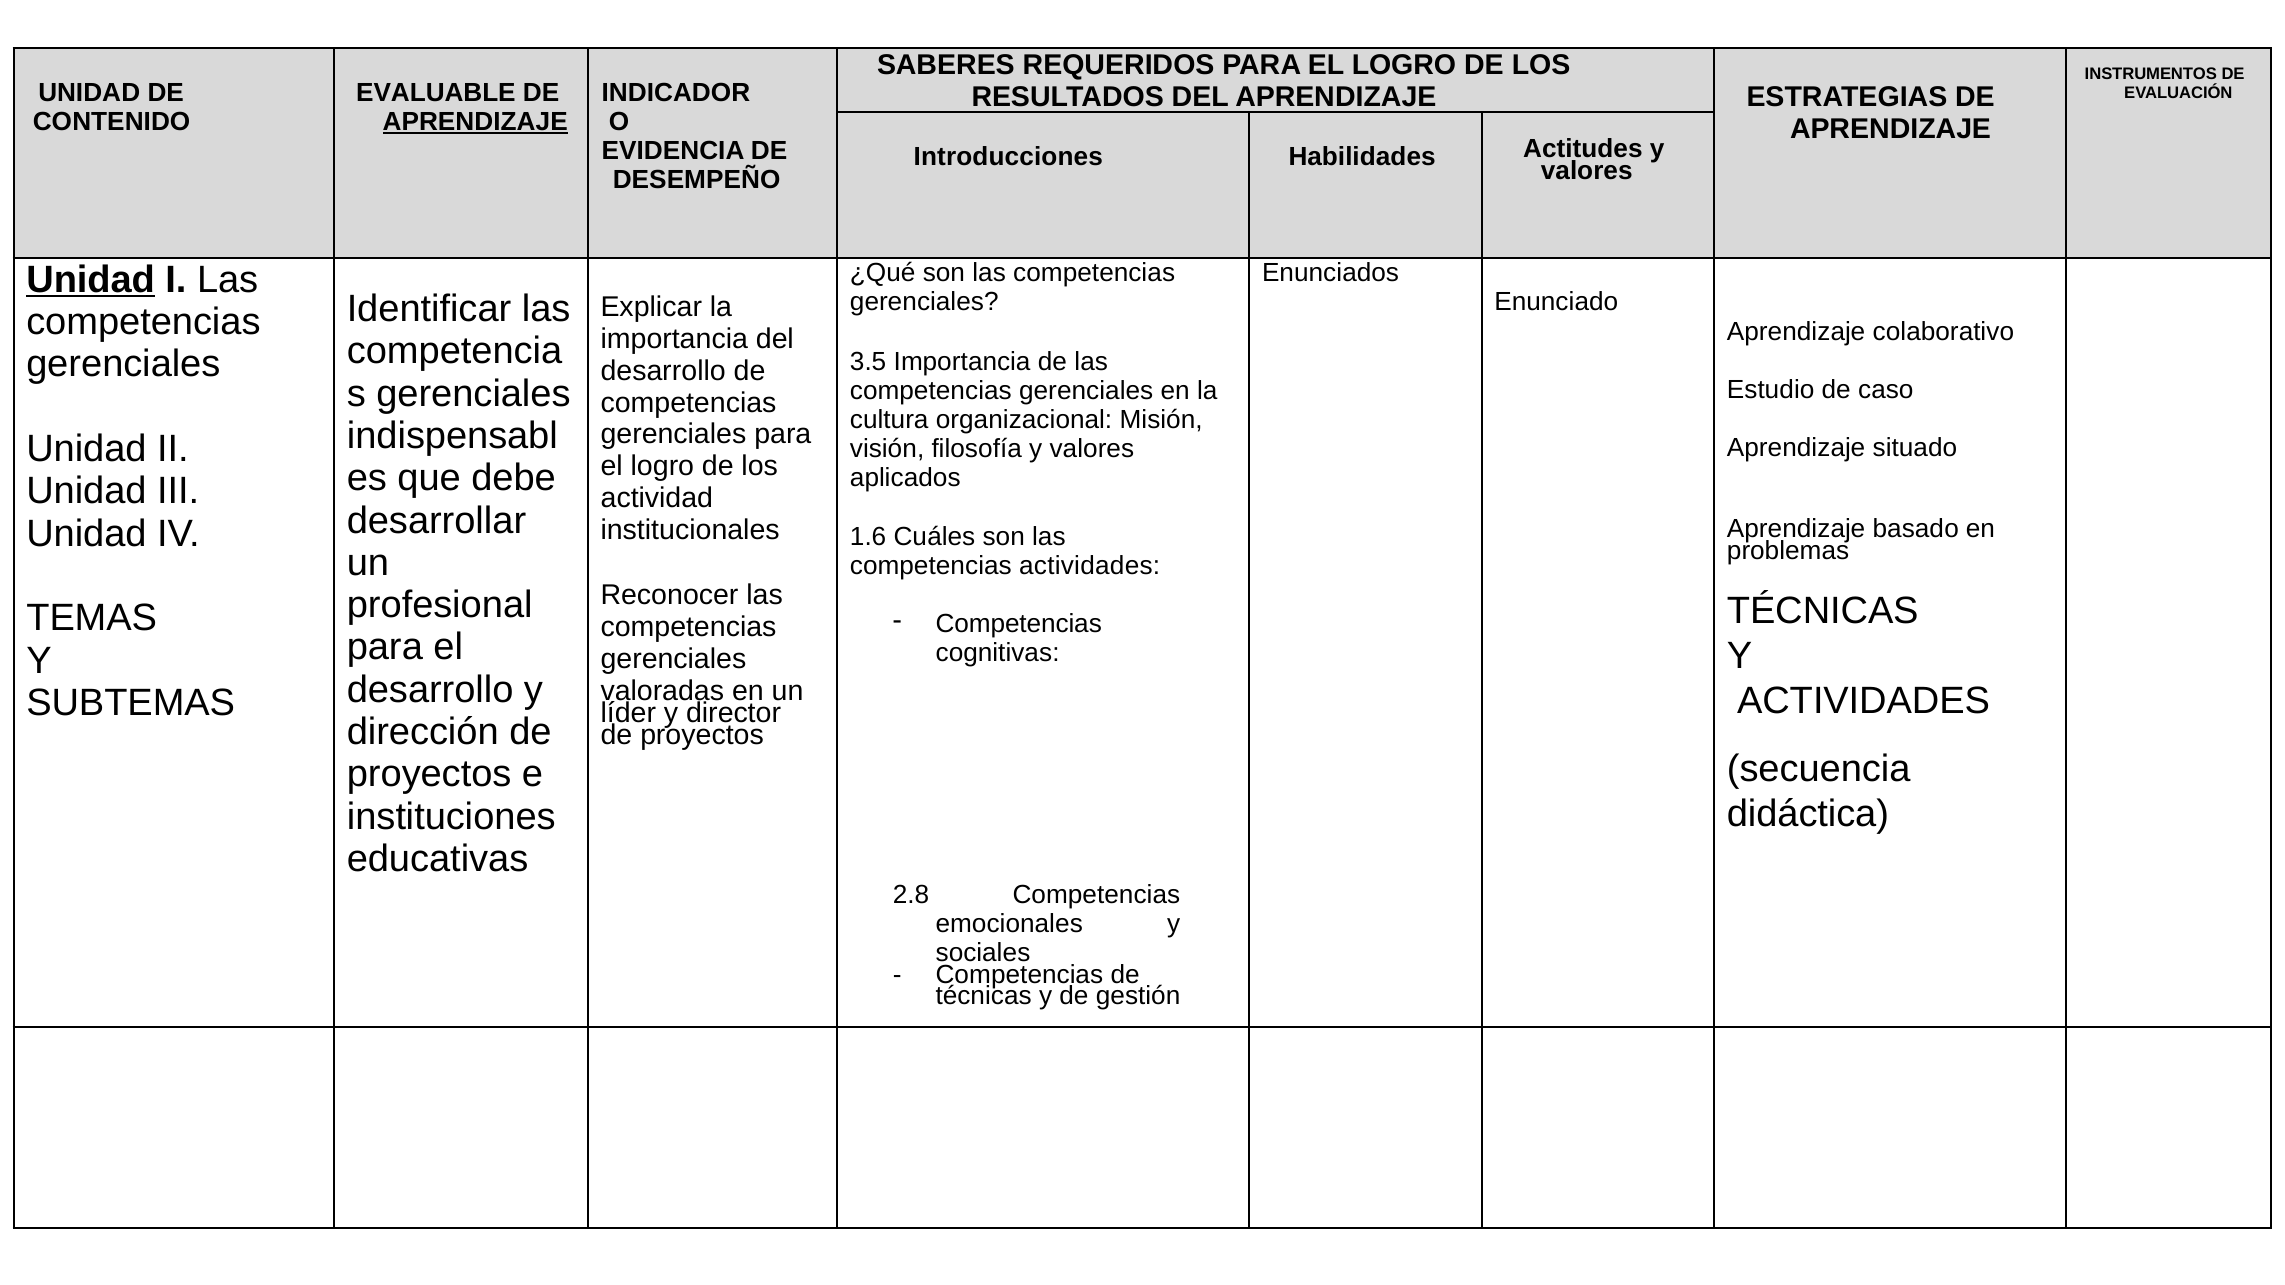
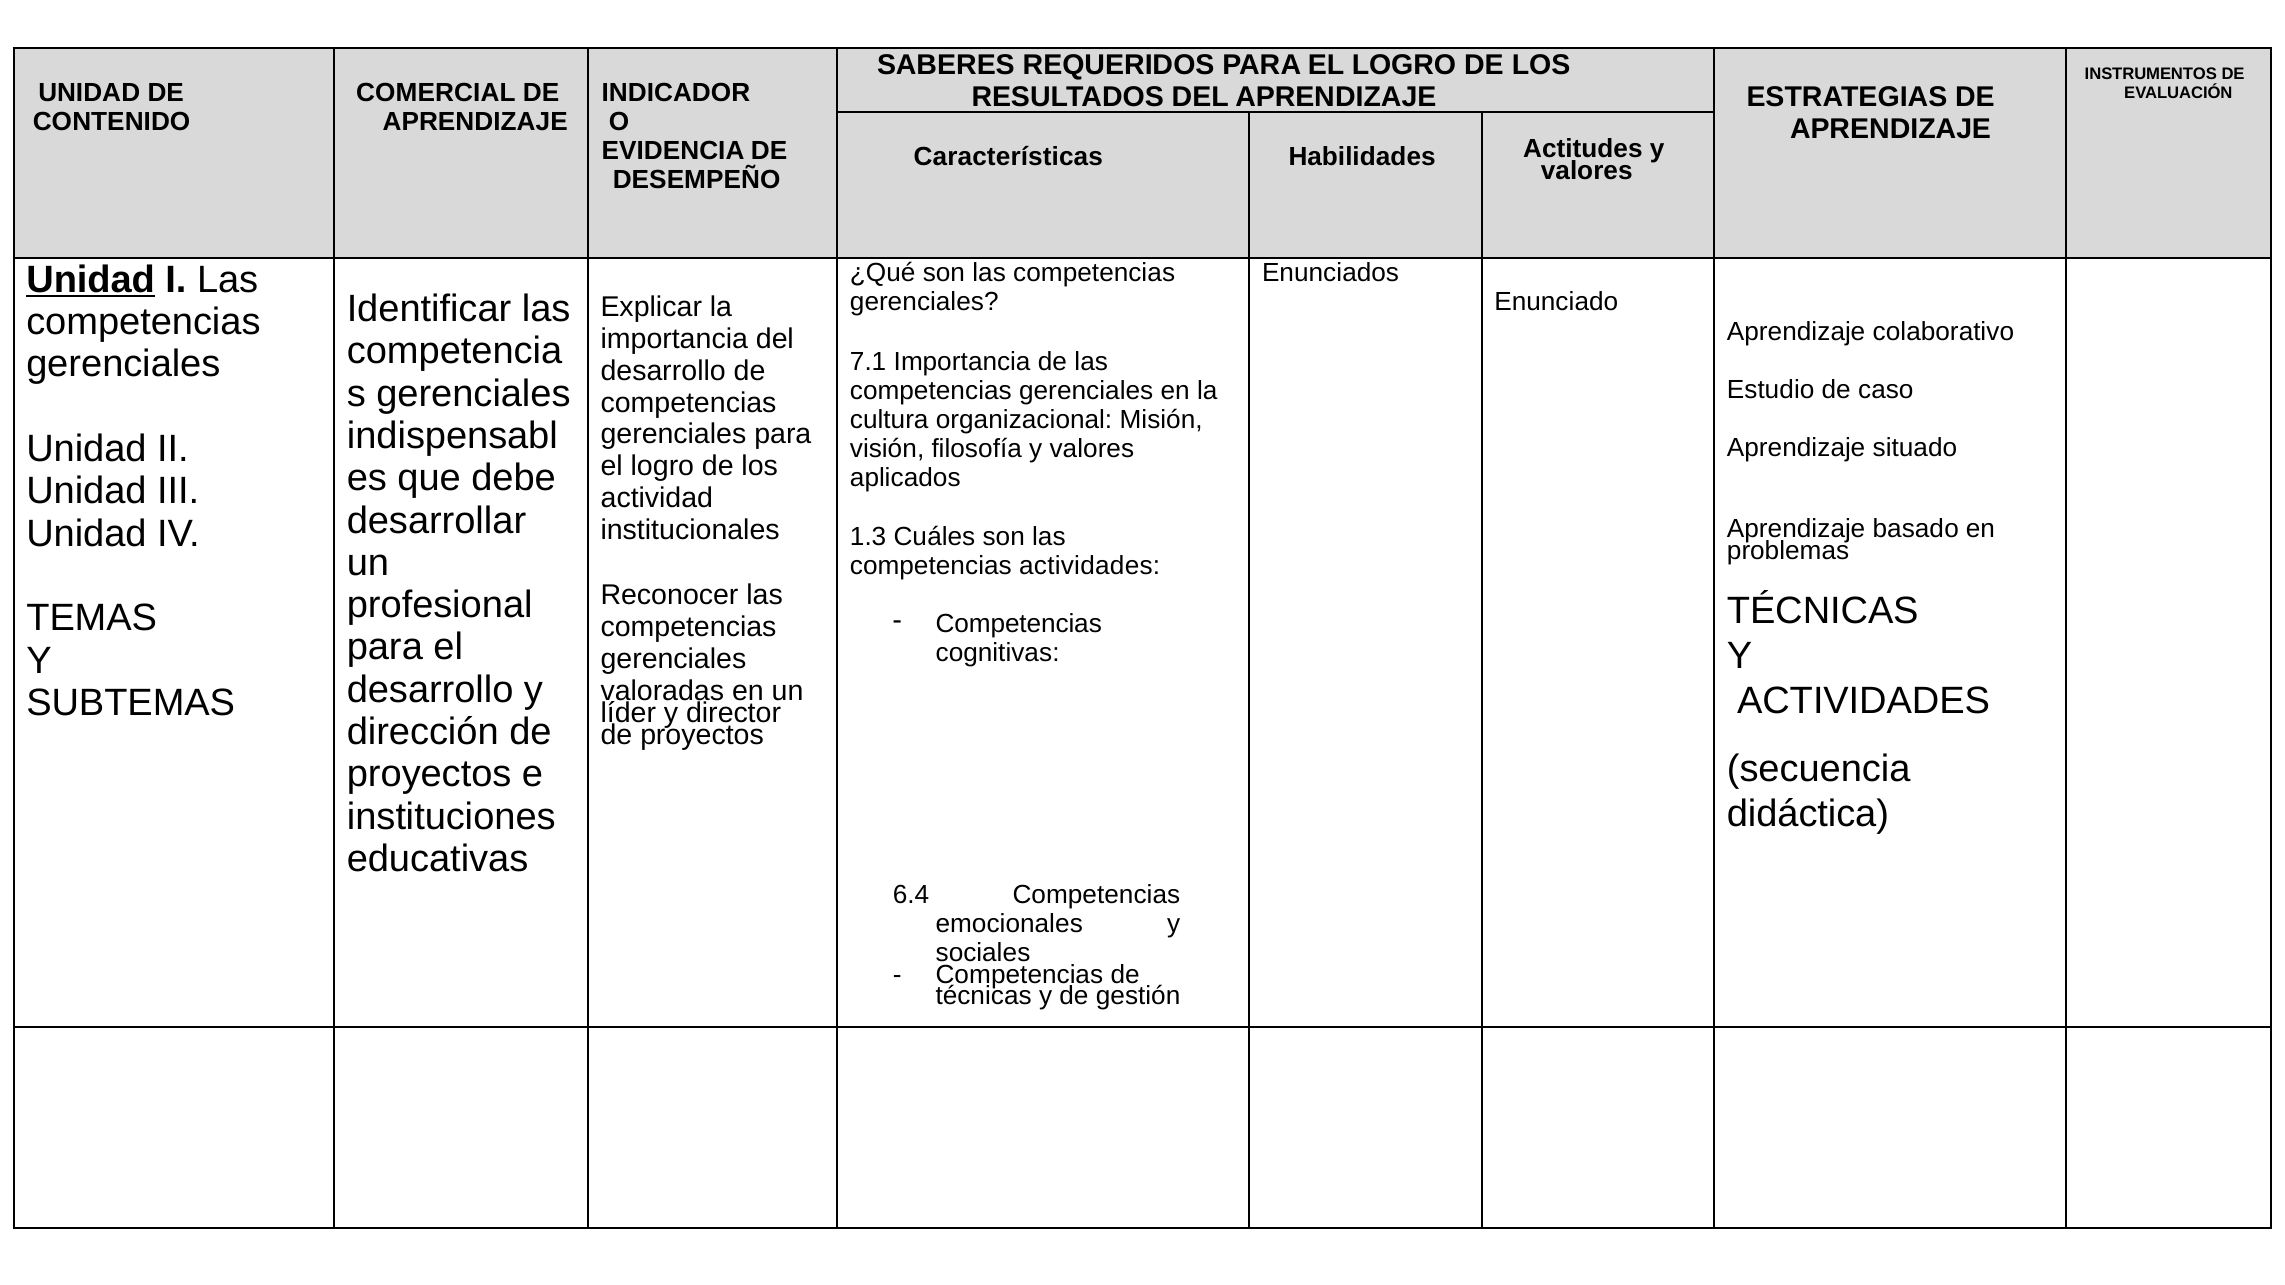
EVALUABLE: EVALUABLE -> COMERCIAL (436, 93)
APRENDIZAJE underline: present -> none (475, 122)
Introducciones: Introducciones -> Características (1008, 157)
3.5: 3.5 -> 7.1 (868, 362)
1.6: 1.6 -> 1.3 (868, 537)
2.8: 2.8 -> 6.4 (911, 895)
